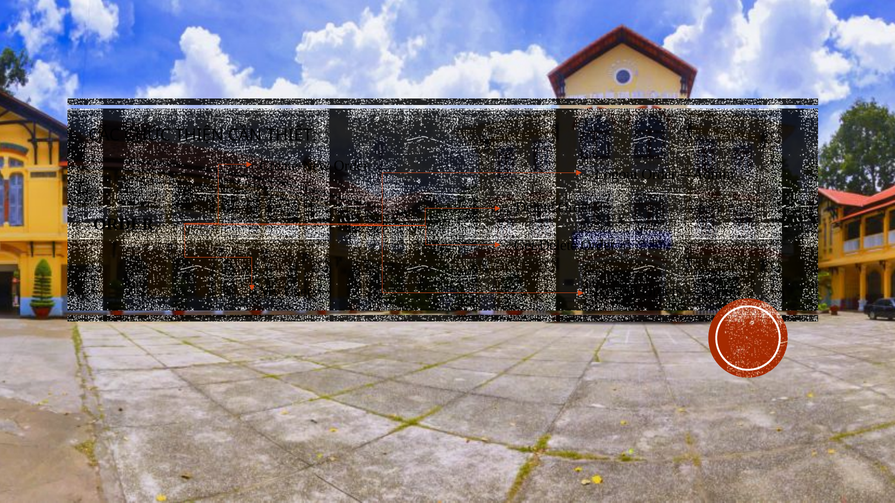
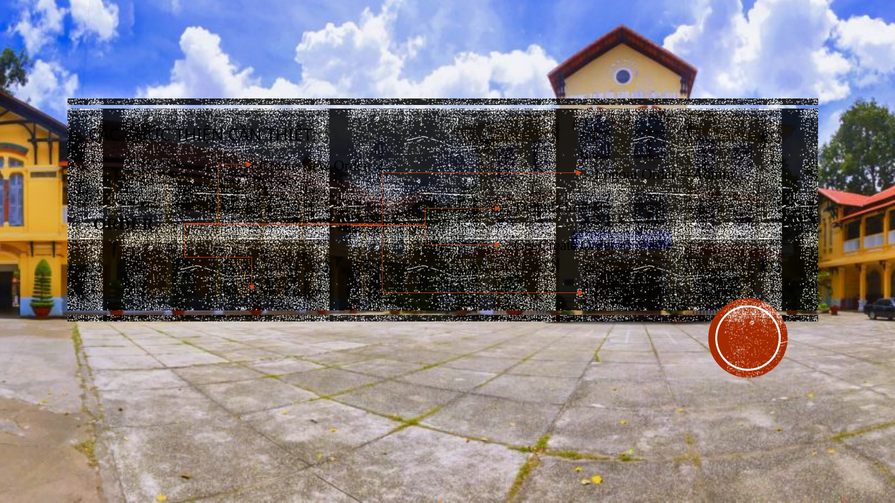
Get Delete: Delete -> Create (558, 246)
Users: Users -> Login (301, 292)
